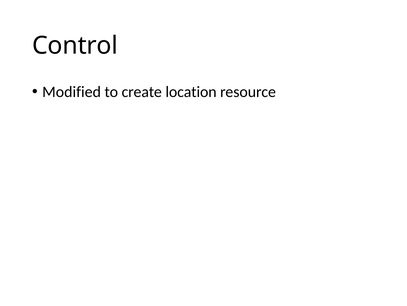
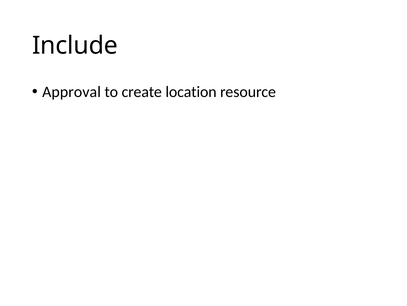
Control: Control -> Include (75, 46)
Modified: Modified -> Approval (72, 92)
